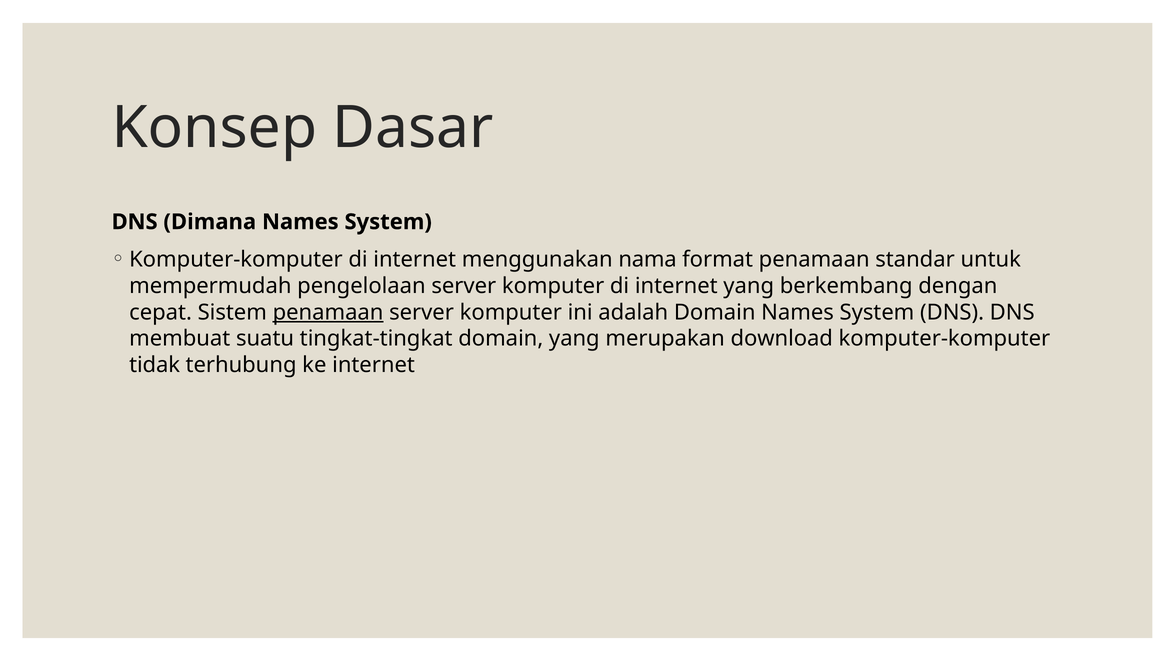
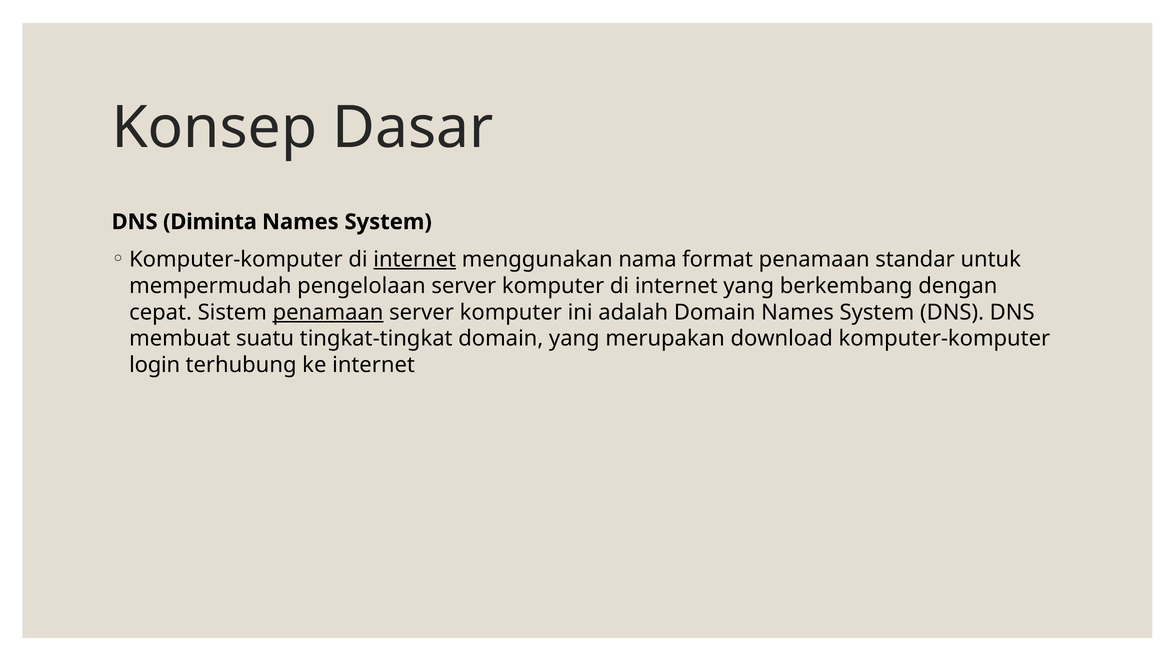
Dimana: Dimana -> Diminta (210, 222)
internet underline: none -> present (415, 259)
tidak: tidak -> login (155, 365)
